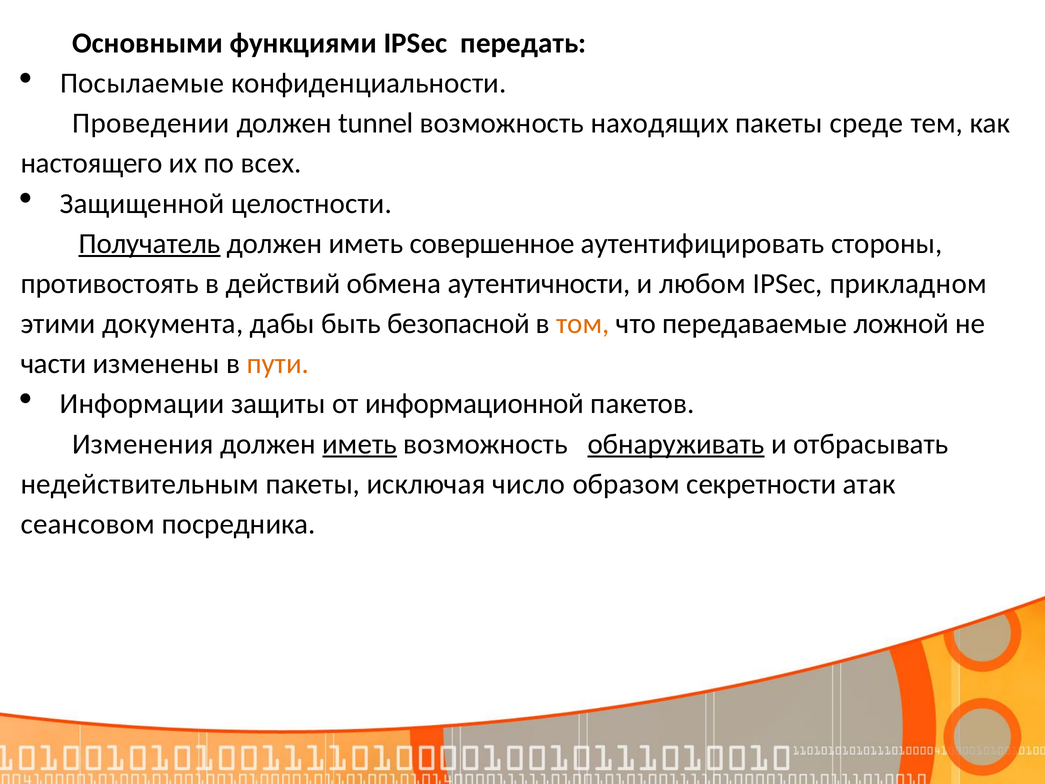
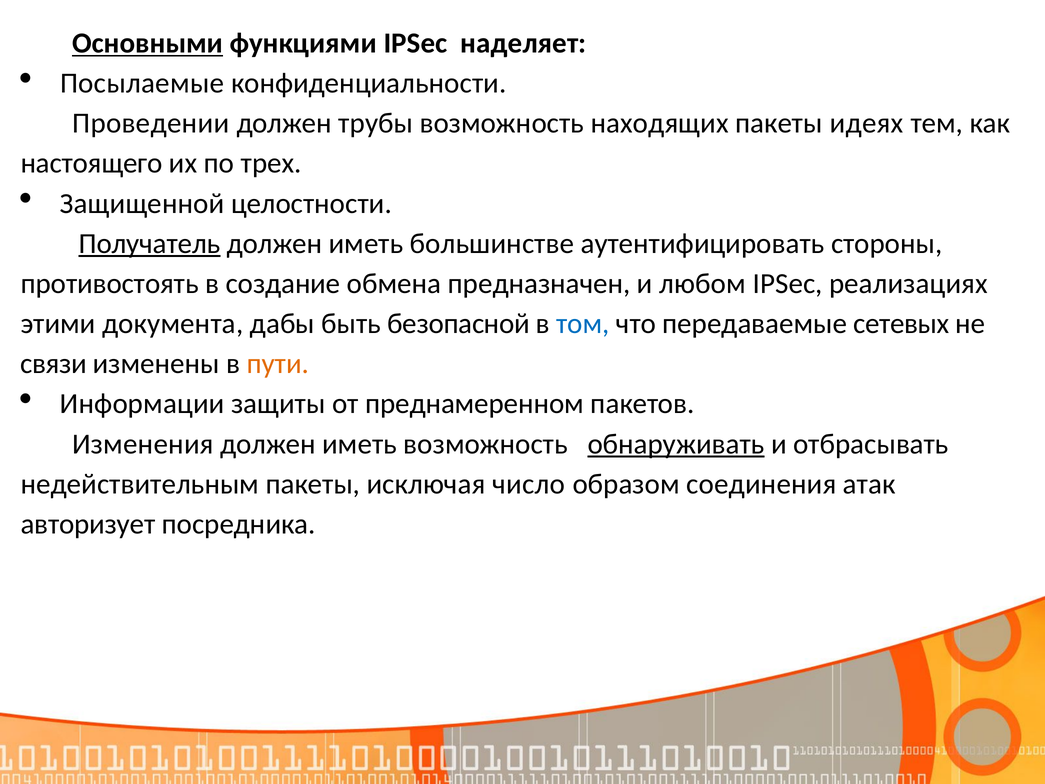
Основными underline: none -> present (148, 43)
передать: передать -> наделяет (523, 43)
tunnel: tunnel -> трубы (376, 123)
среде: среде -> идеях (867, 123)
всех: всех -> трех (271, 163)
совершенное: совершенное -> большинстве (492, 243)
действий: действий -> создание (283, 284)
аутентичности: аутентичности -> предназначен (539, 284)
прикладном: прикладном -> реализациях (908, 284)
том colour: orange -> blue (583, 324)
ложной: ложной -> сетевых (901, 324)
части: части -> связи (53, 364)
информационной: информационной -> преднамеренном (475, 404)
иметь underline: present -> none (360, 444)
секретности: секретности -> соединения (761, 484)
сеансовом: сеансовом -> авторизует (88, 524)
